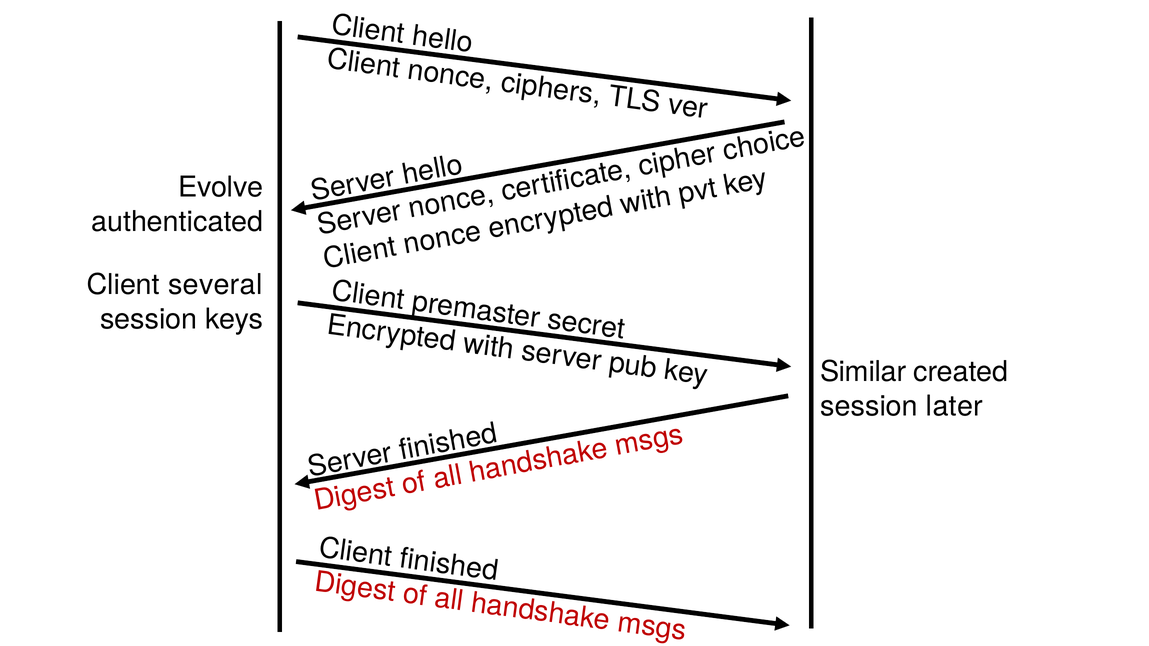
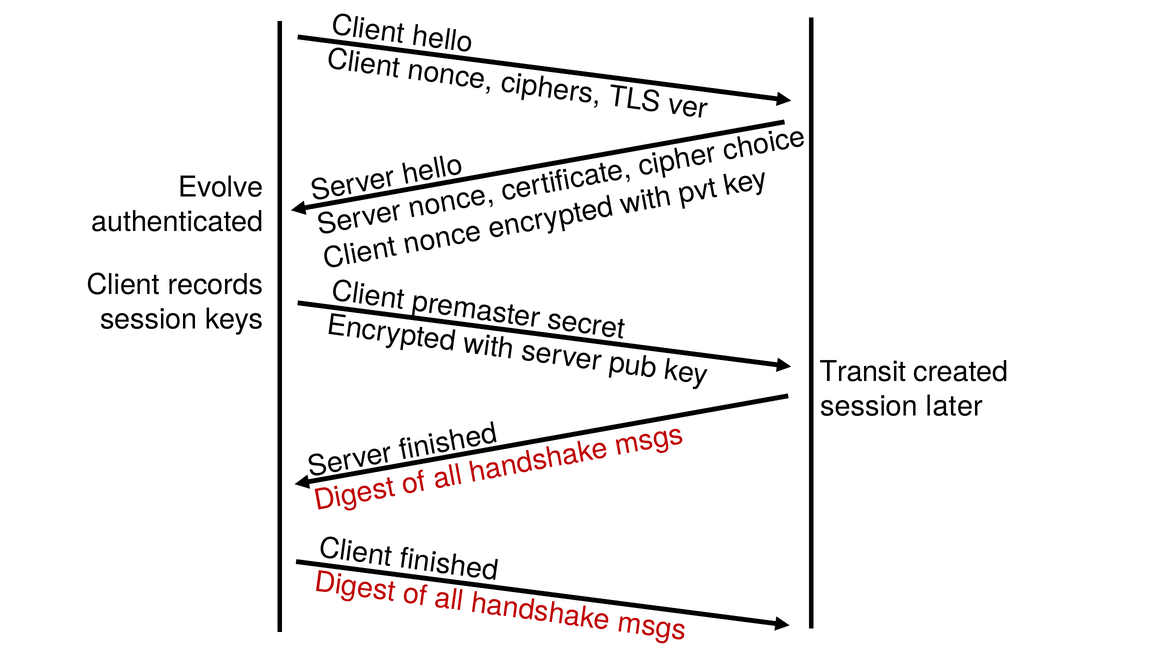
several: several -> records (215, 285)
Similar: Similar -> Transit (863, 372)
